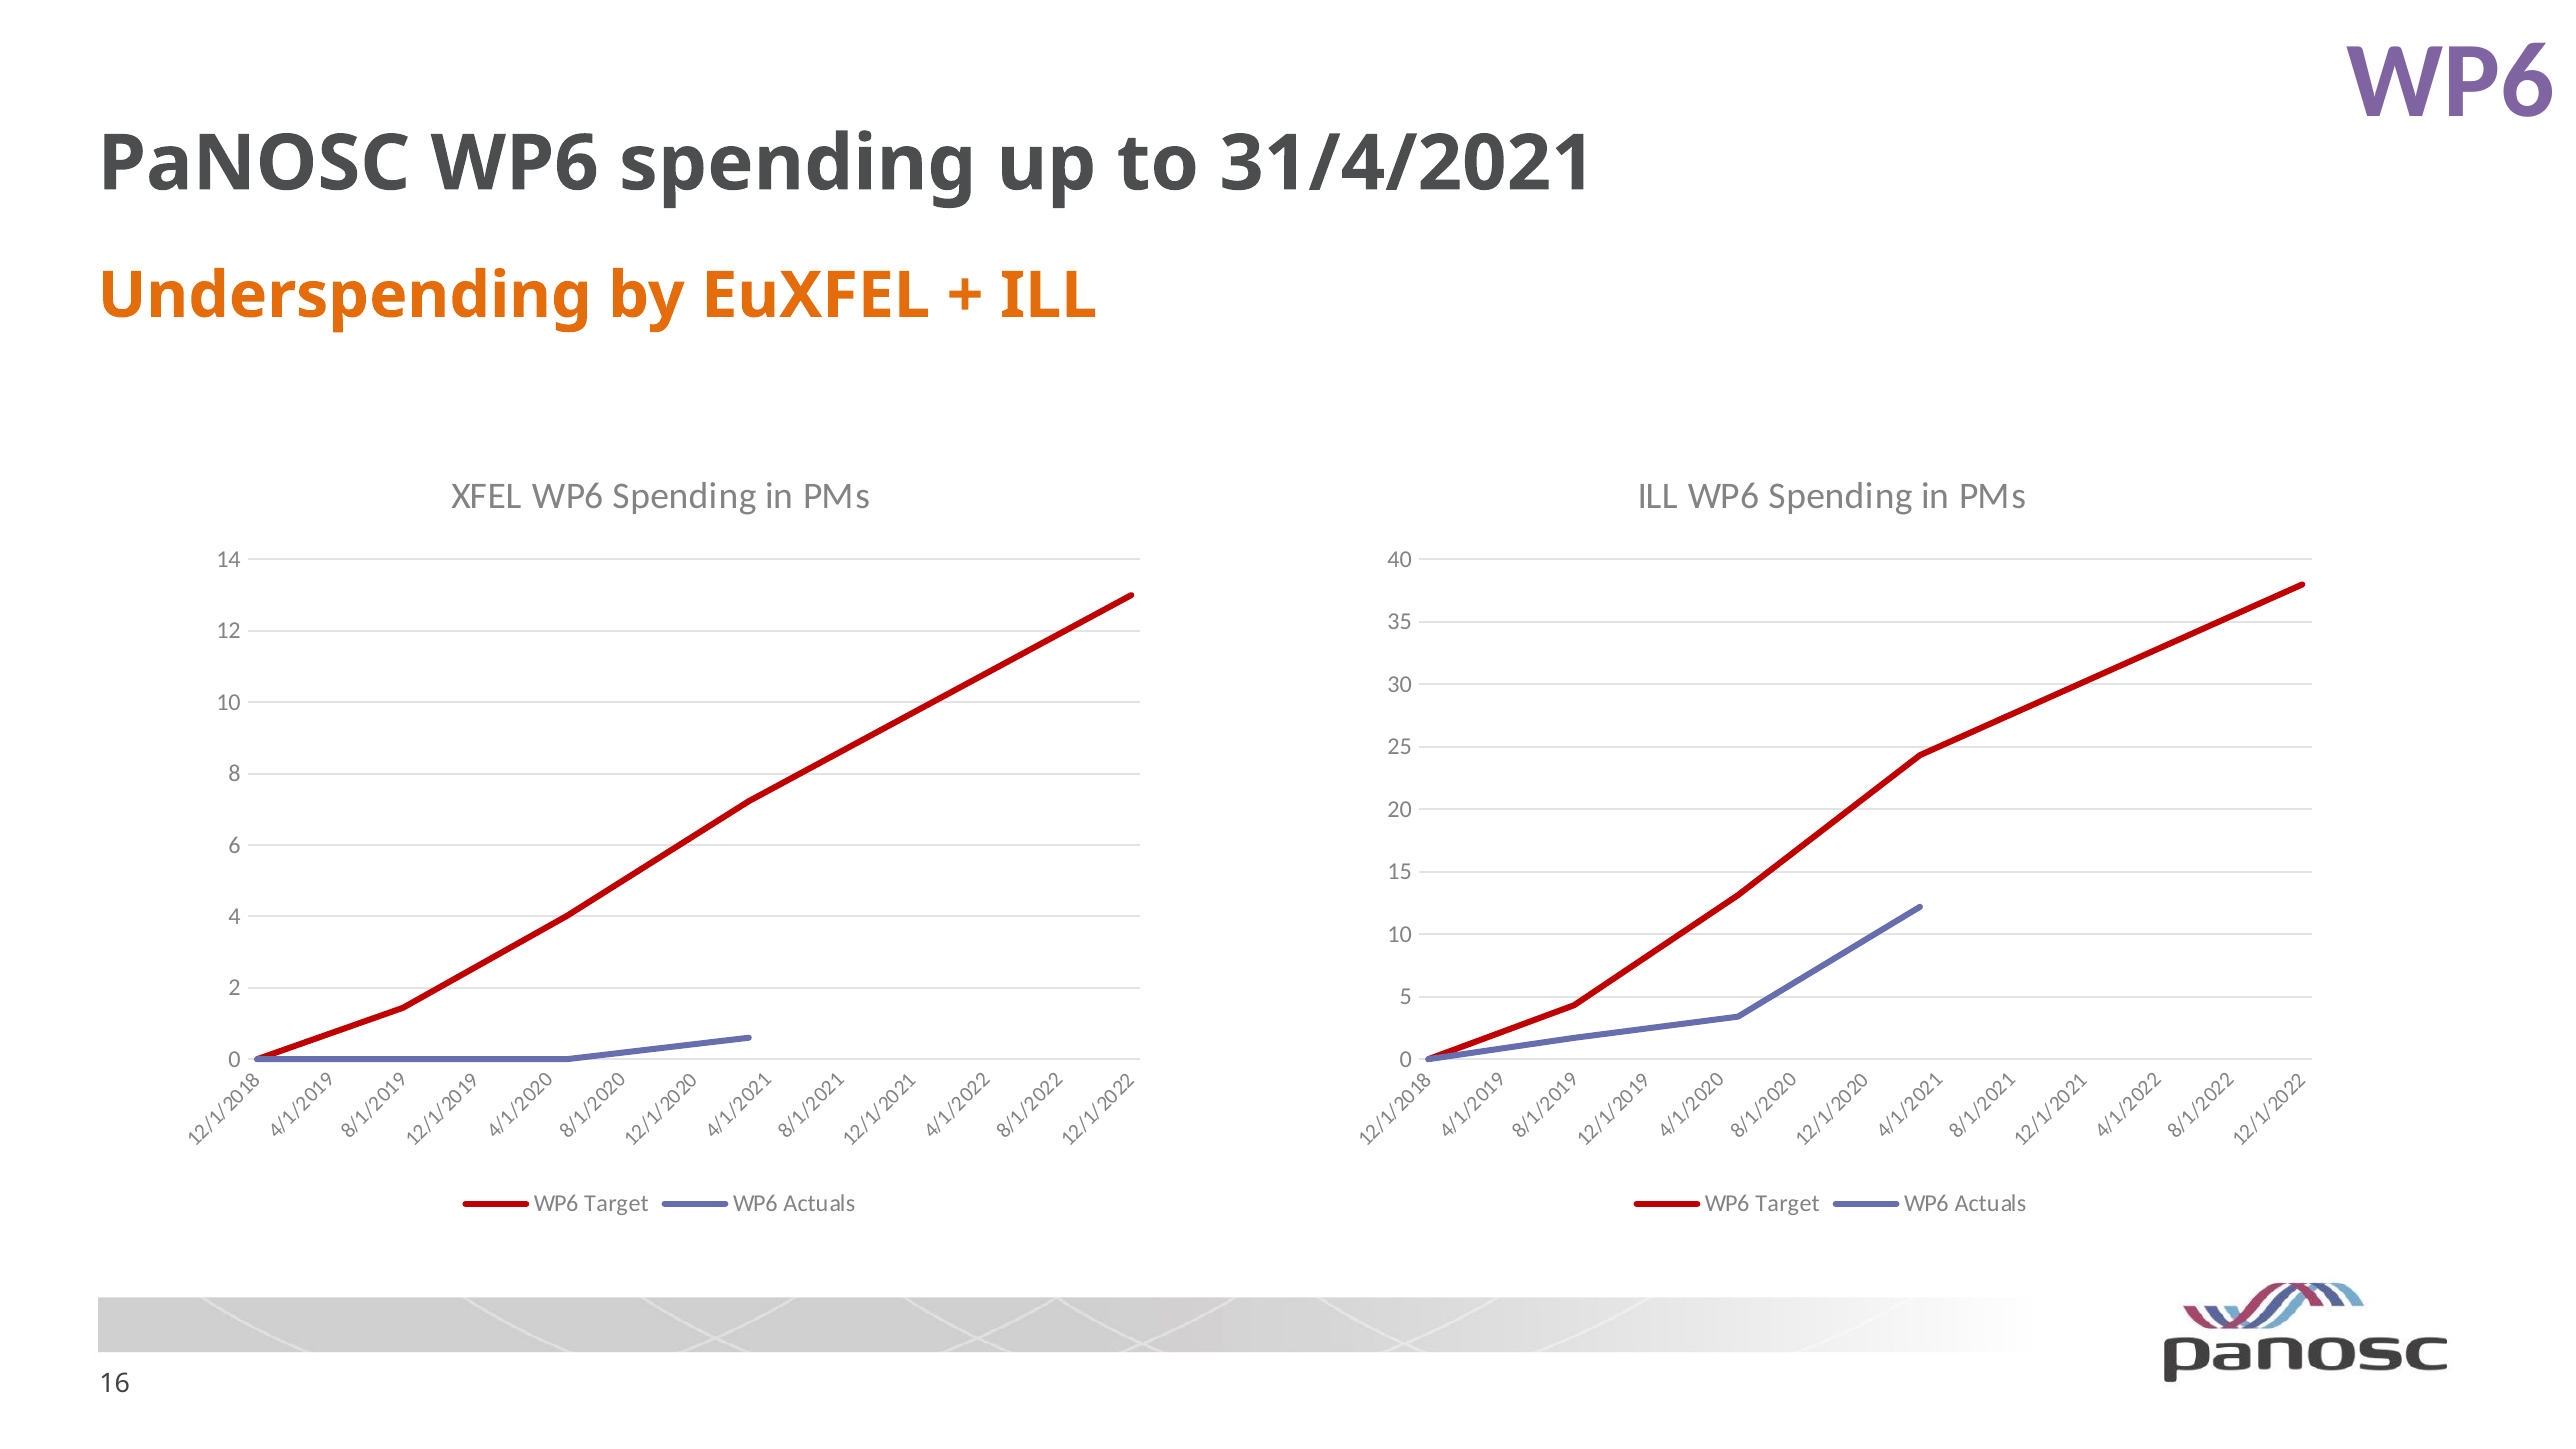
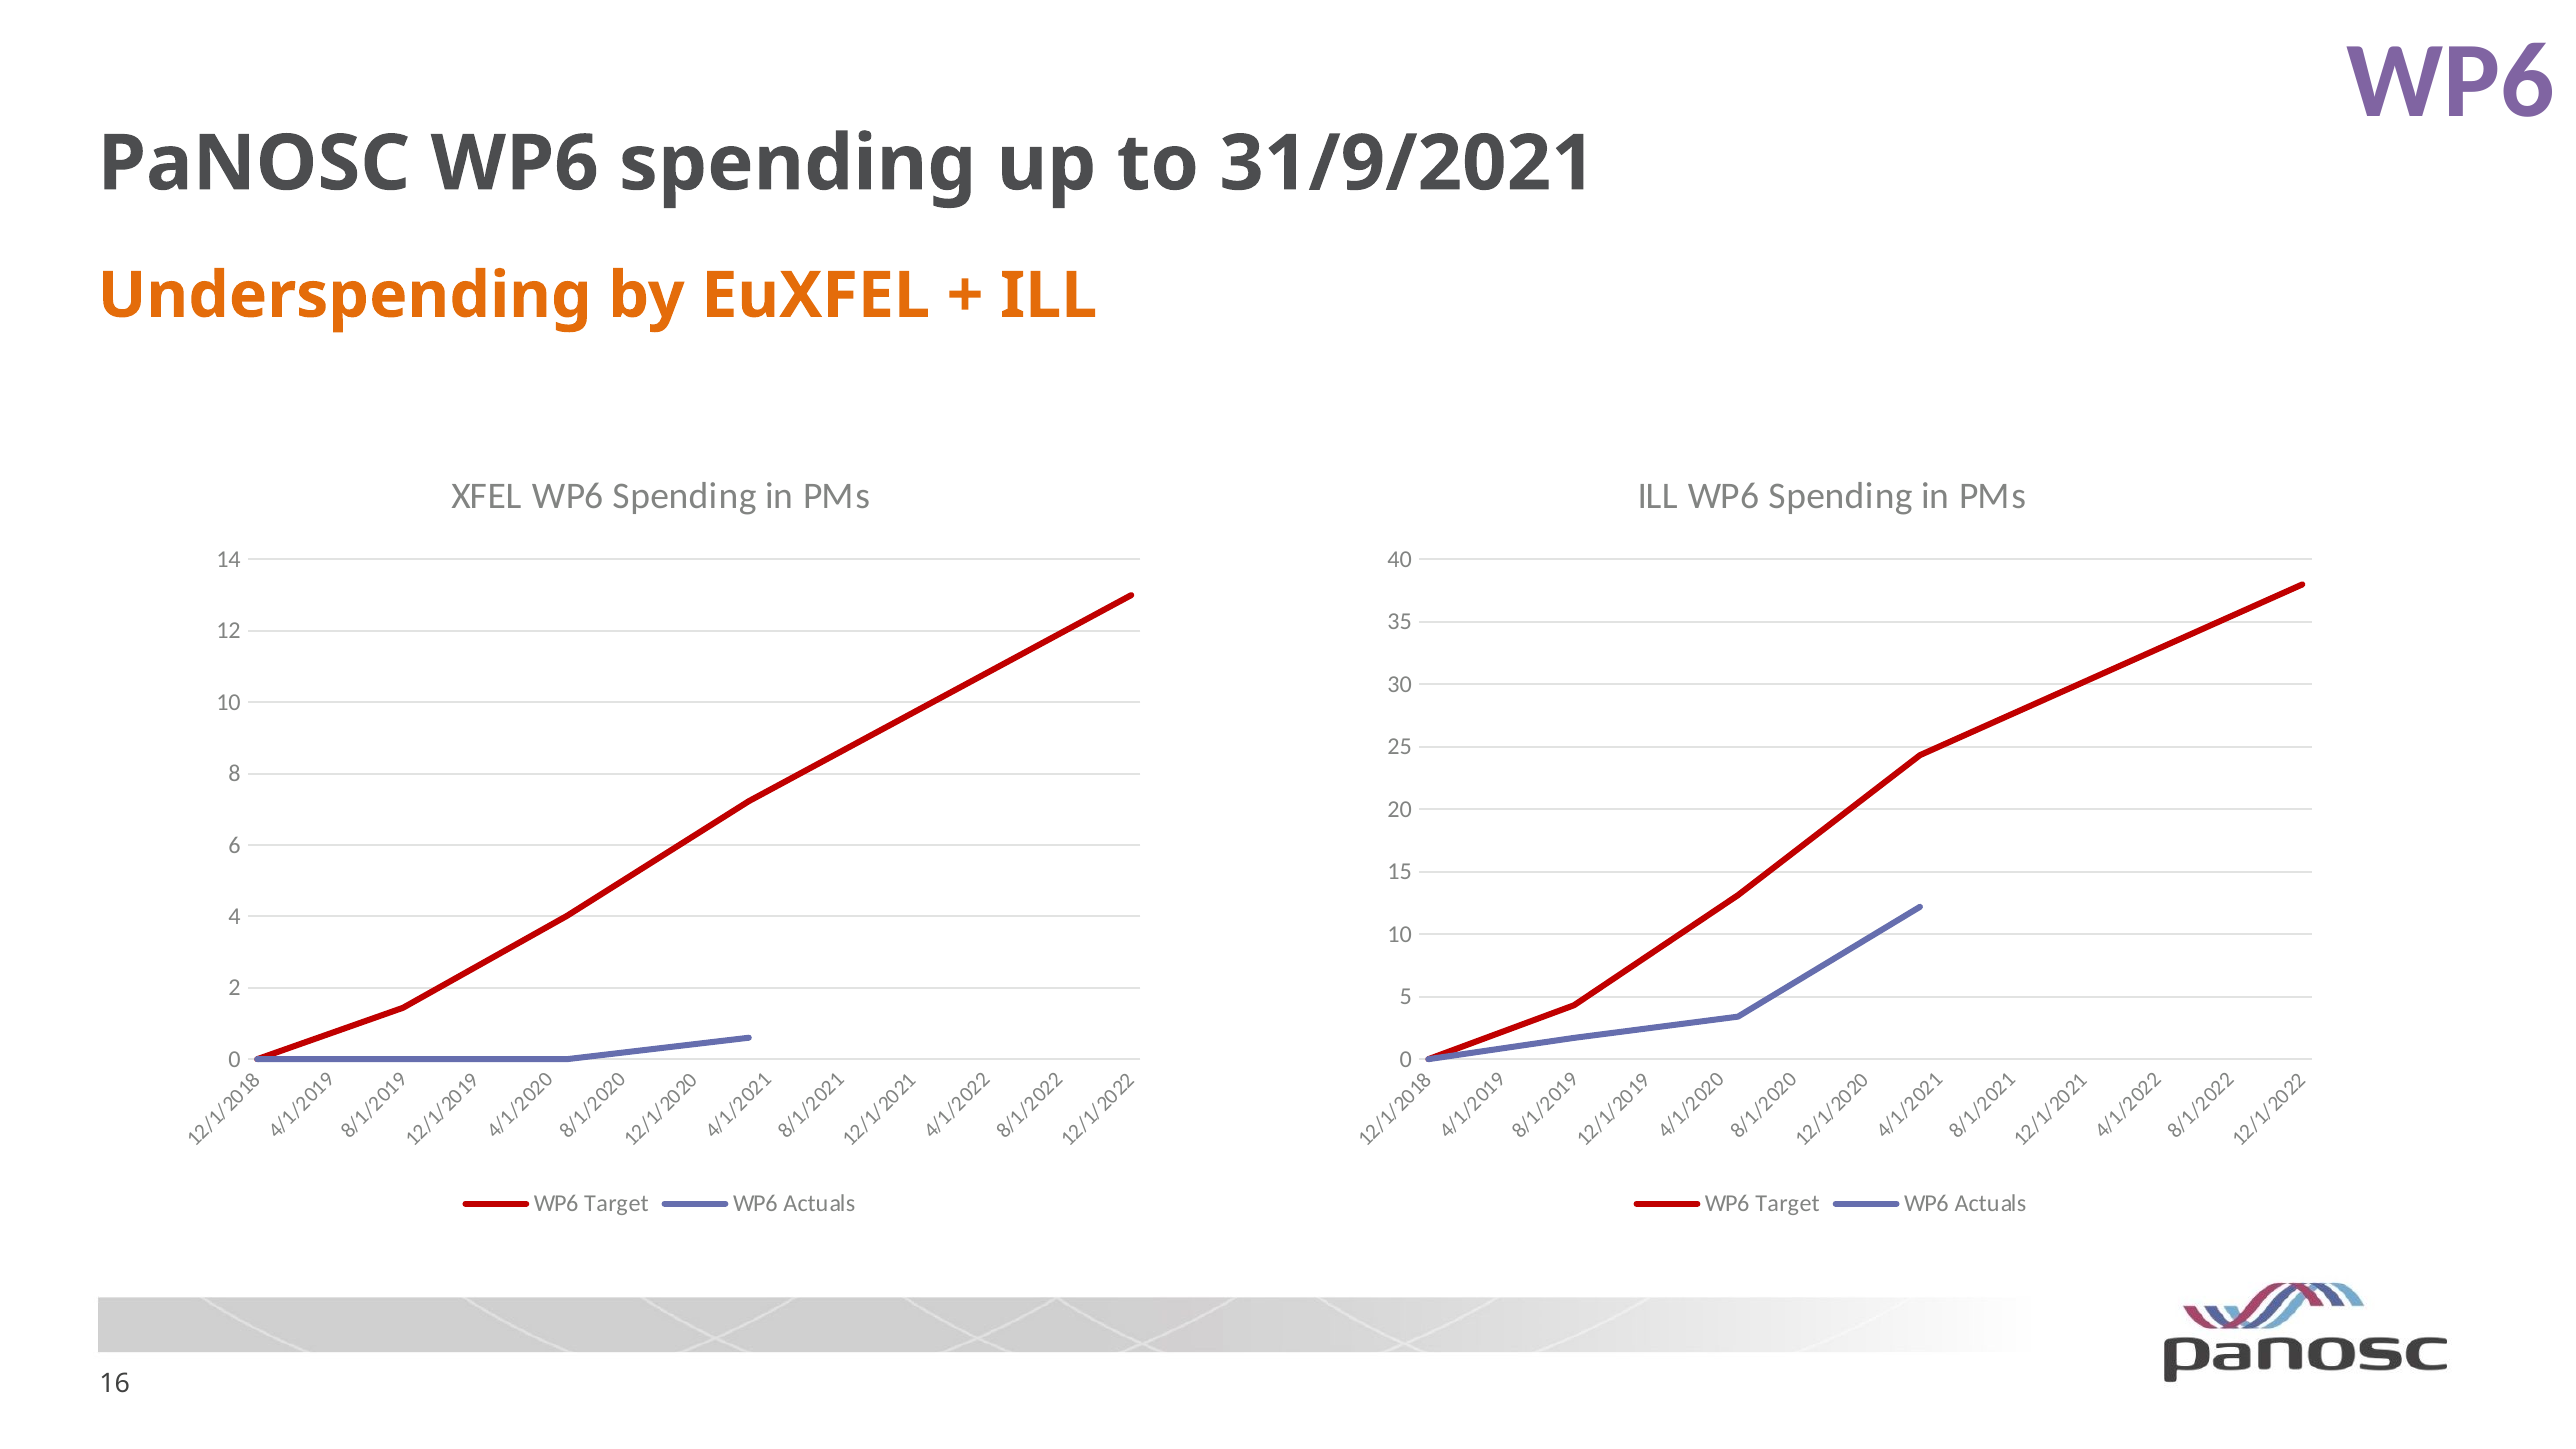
31/4/2021: 31/4/2021 -> 31/9/2021 (1408, 164)
